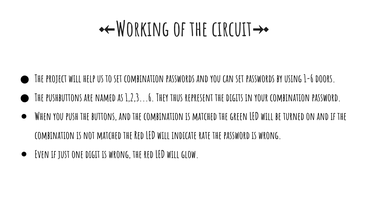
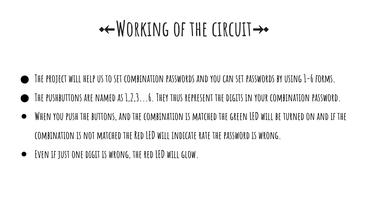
doors: doors -> forms (325, 79)
